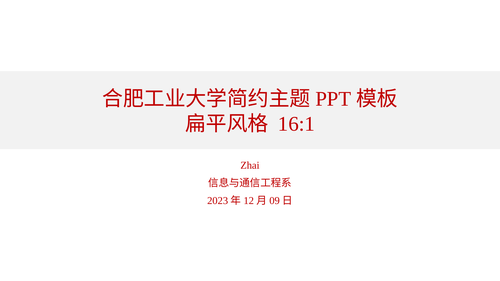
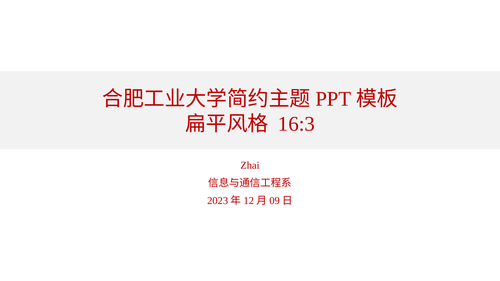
16:1: 16:1 -> 16:3 (296, 124)
